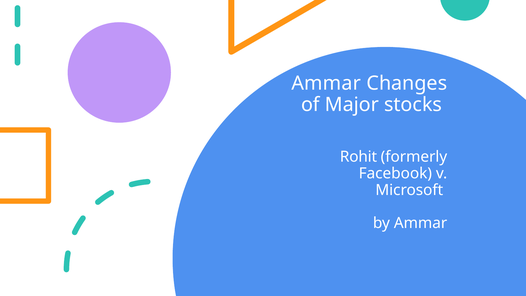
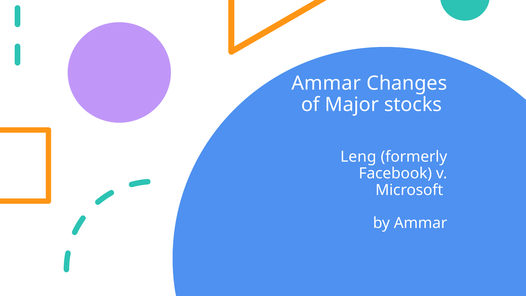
Rohit: Rohit -> Leng (358, 157)
